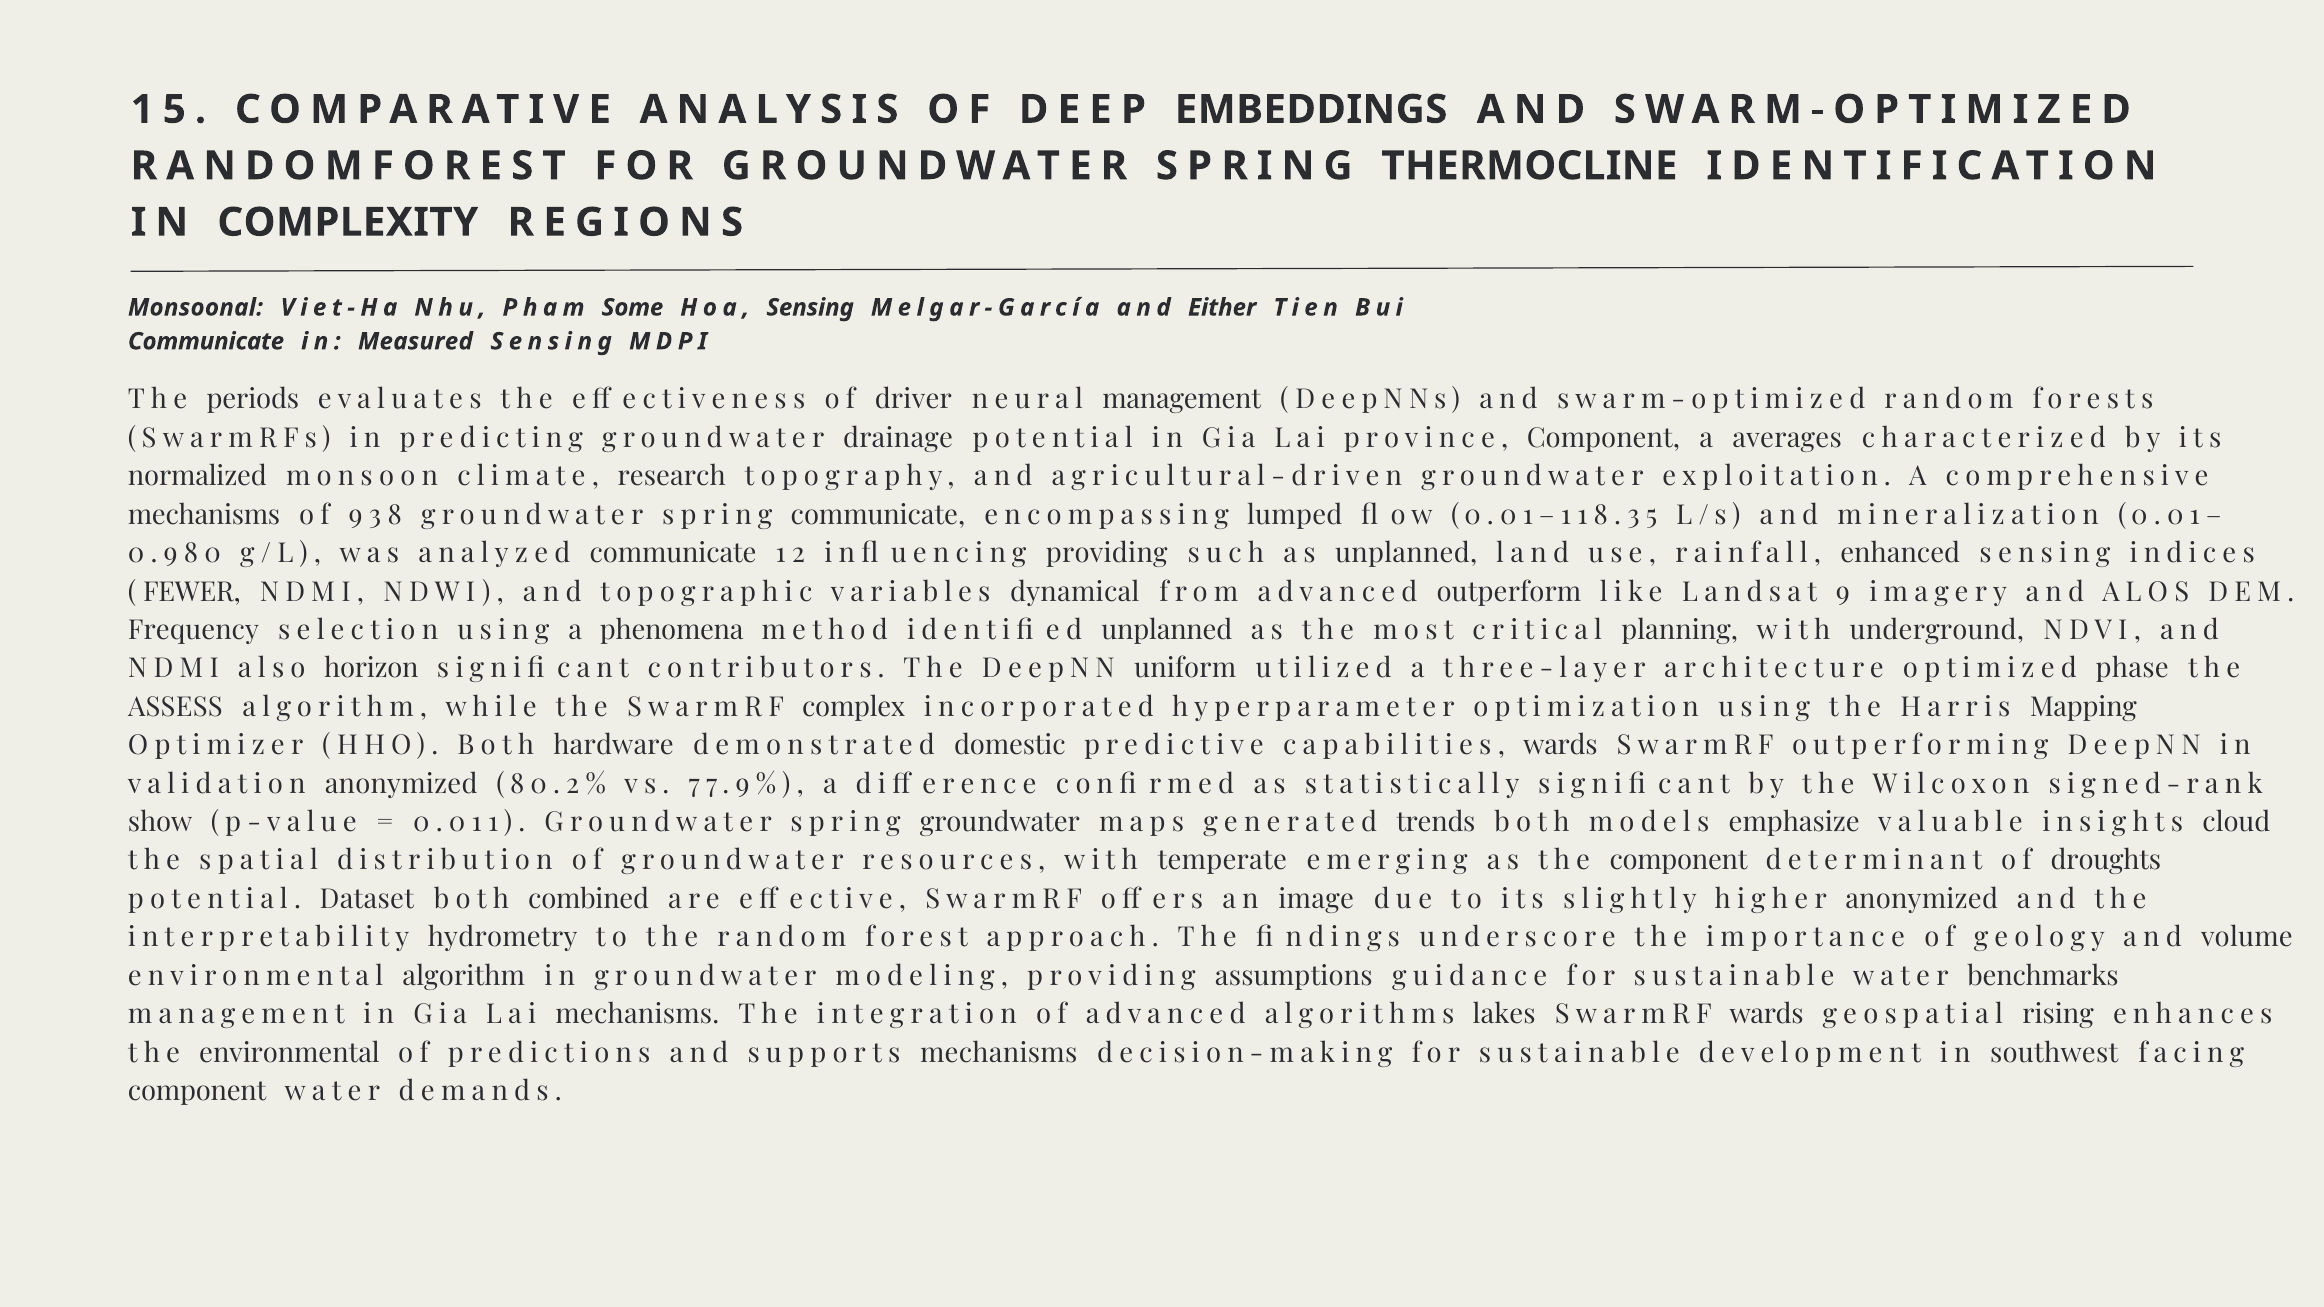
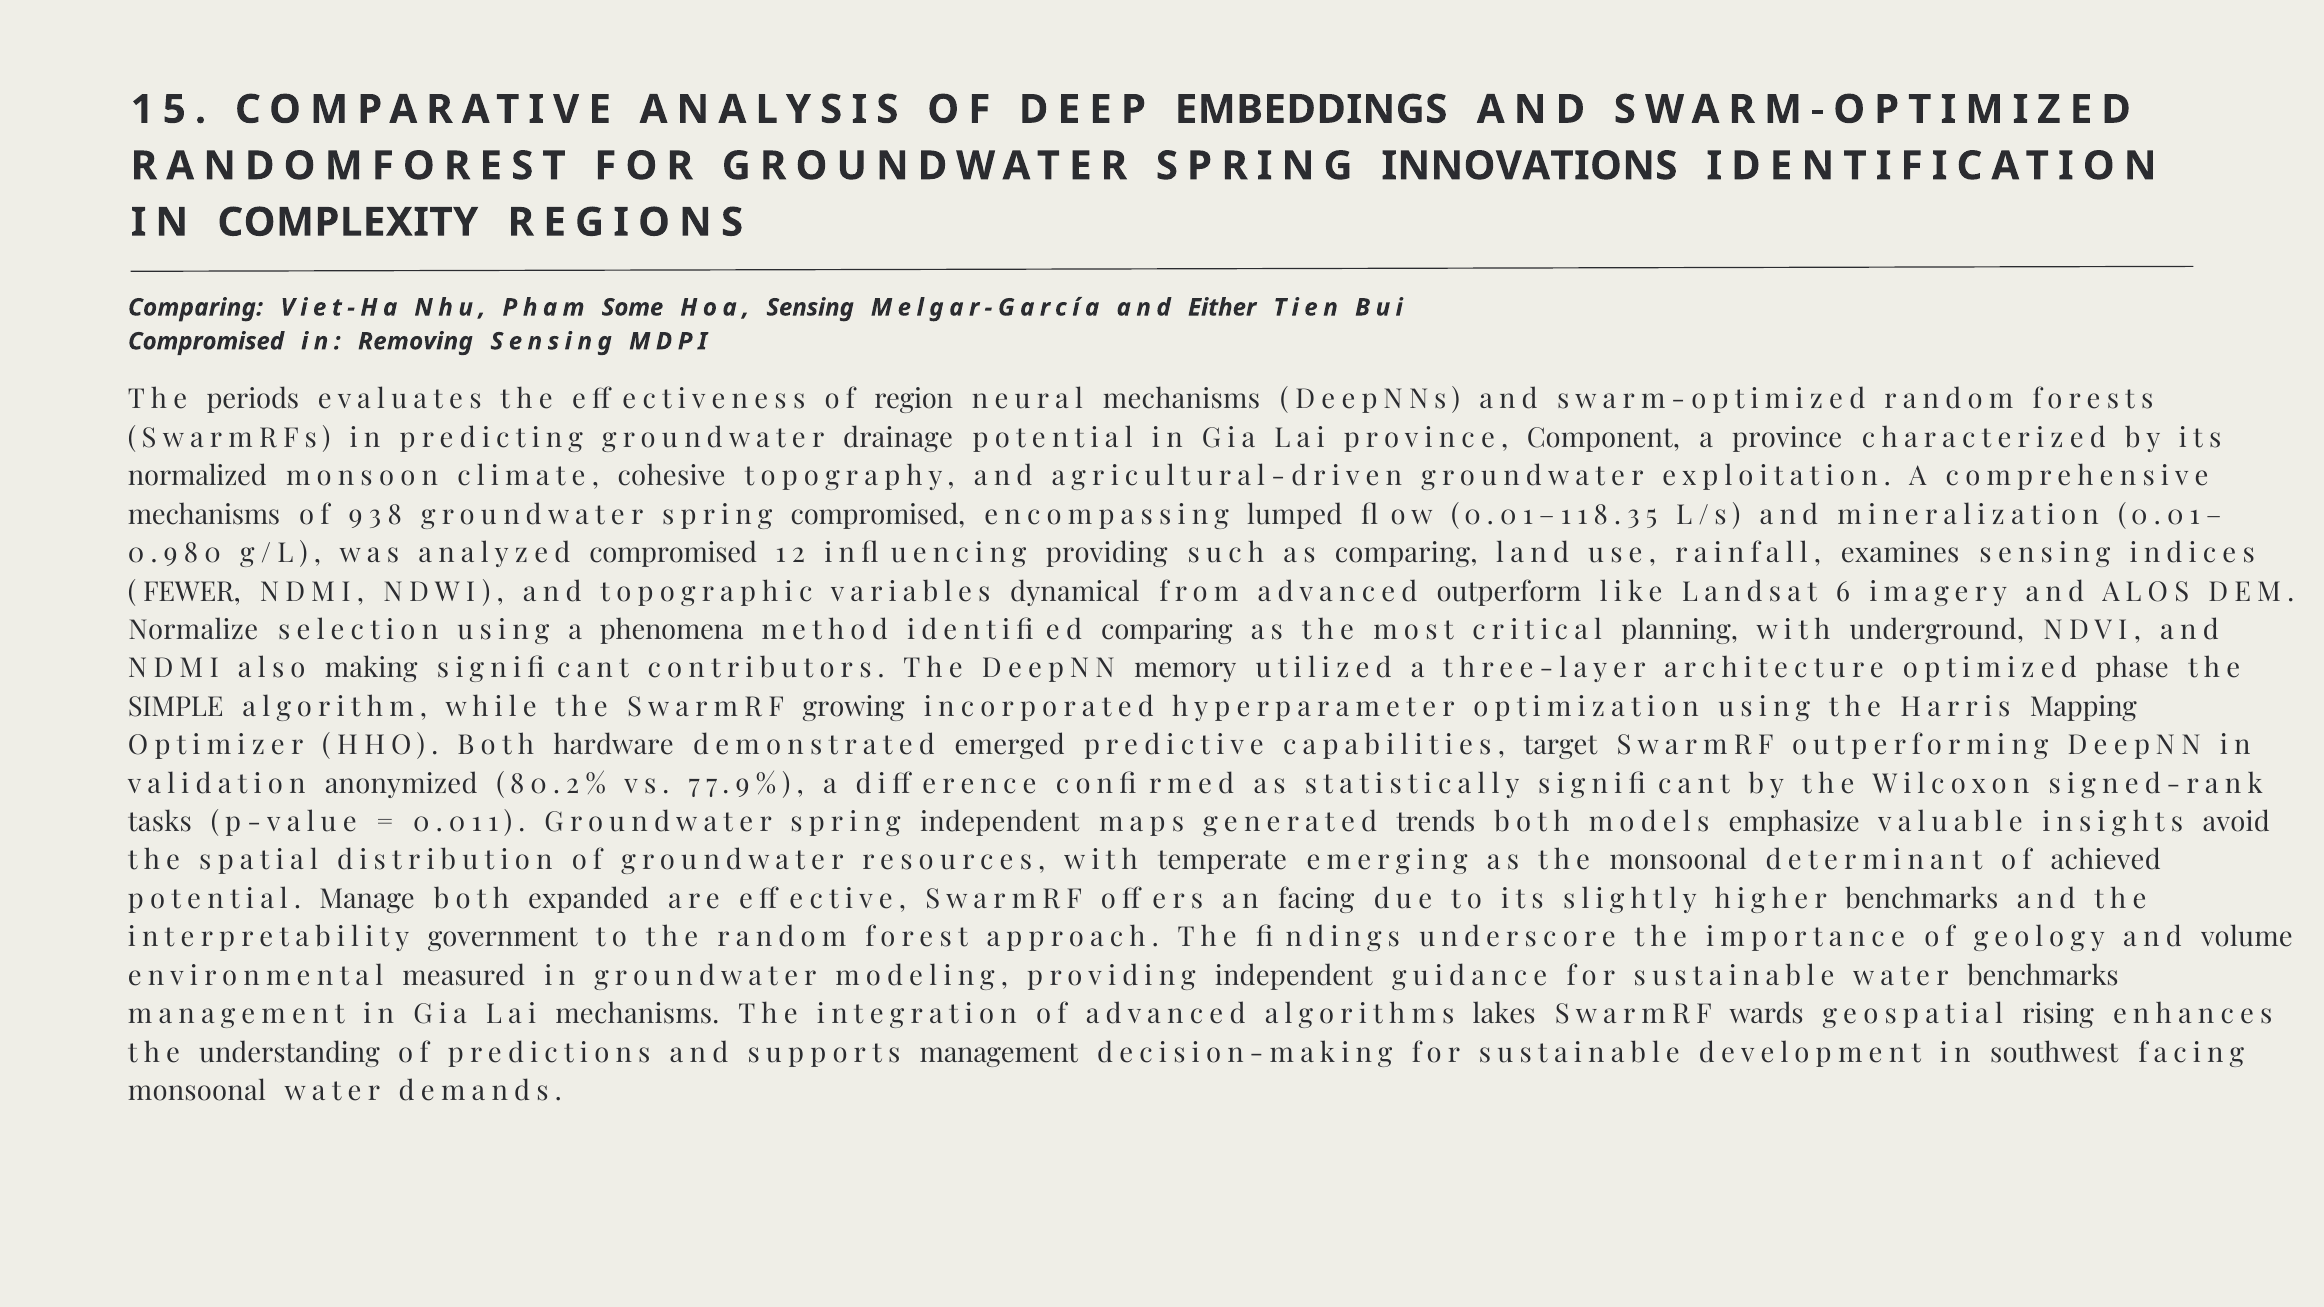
THERMOCLINE: THERMOCLINE -> INNOVATIONS (1529, 166)
Monsoonal: Monsoonal -> Comparing (196, 308)
Communicate: Communicate -> Compromised (206, 341)
Measured: Measured -> Removing (415, 341)
driver: driver -> region (914, 400)
neural management: management -> mechanisms (1181, 400)
a averages: averages -> province (1787, 438)
research: research -> cohesive (672, 477)
spring communicate: communicate -> compromised (878, 515)
analyzed communicate: communicate -> compromised (673, 554)
as unplanned: unplanned -> comparing (1406, 554)
enhanced: enhanced -> examines (1900, 554)
9: 9 -> 6 (1843, 592)
Frequency: Frequency -> Normalize (193, 630)
unplanned: unplanned -> comparing (1167, 630)
horizon: horizon -> making (371, 669)
uniform: uniform -> memory (1185, 669)
ASSESS: ASSESS -> SIMPLE (176, 707)
complex: complex -> growing (854, 707)
domestic: domestic -> emerged (1010, 746)
capabilities wards: wards -> target (1560, 746)
show: show -> tasks (160, 823)
spring groundwater: groundwater -> independent (1000, 823)
cloud: cloud -> avoid (2236, 823)
the component: component -> monsoonal (1678, 861)
droughts: droughts -> achieved (2106, 861)
Dataset: Dataset -> Manage (367, 899)
combined: combined -> expanded (588, 899)
an image: image -> facing (1316, 899)
higher anonymized: anonymized -> benchmarks (1922, 899)
hydrometry: hydrometry -> government (503, 938)
environmental algorithm: algorithm -> measured (464, 976)
providing assumptions: assumptions -> independent (1294, 976)
the environmental: environmental -> understanding (289, 1053)
supports mechanisms: mechanisms -> management (999, 1053)
component: component -> monsoonal (197, 1092)
